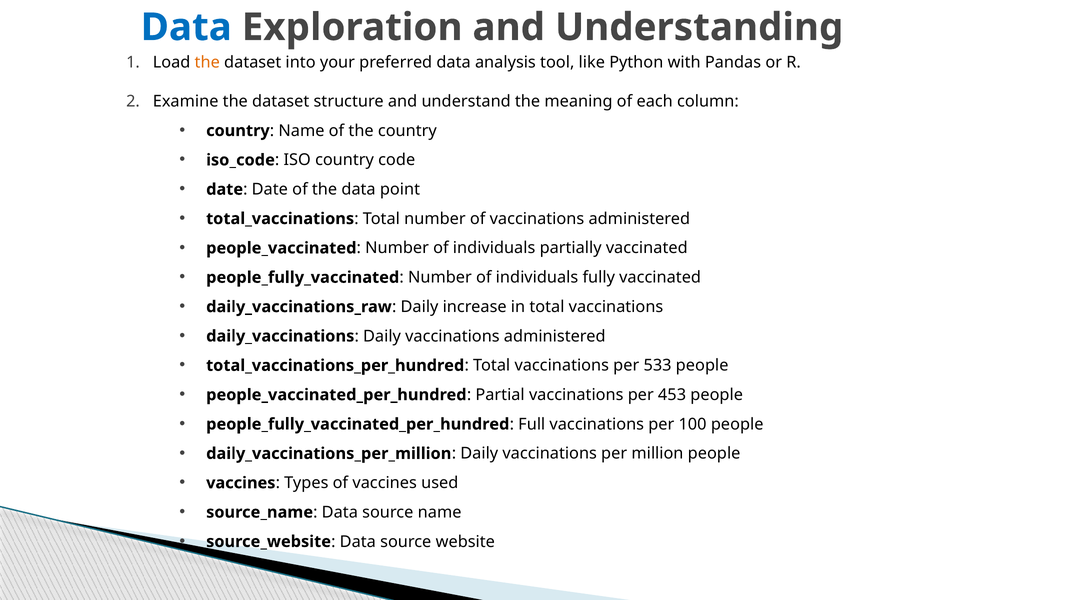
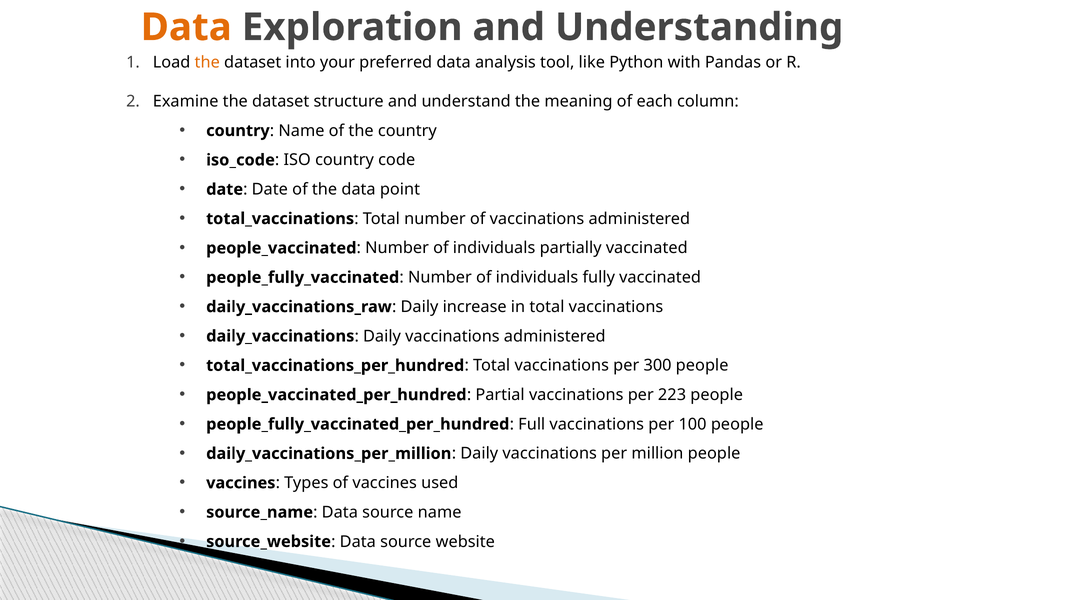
Data colour: blue -> orange (186, 27)
533: 533 -> 300 (658, 366)
453: 453 -> 223 (672, 395)
